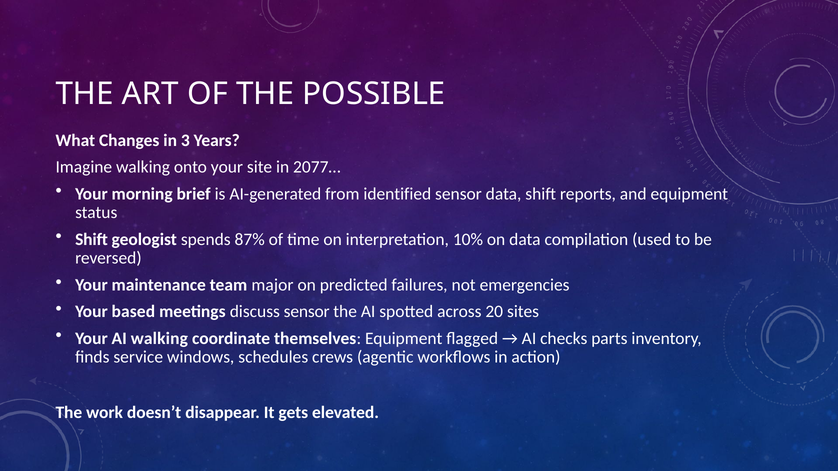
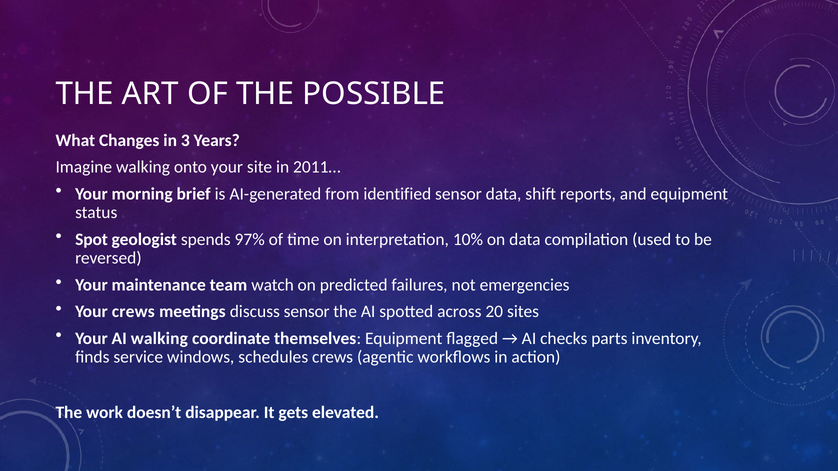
2077…: 2077… -> 2011… (317, 167)
Shift: Shift -> Spot (91, 240)
87%: 87% -> 97% (250, 240)
major: major -> watch (273, 285)
Your based: based -> crews (133, 312)
